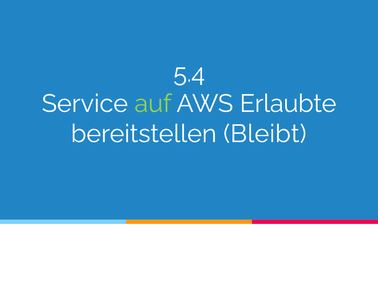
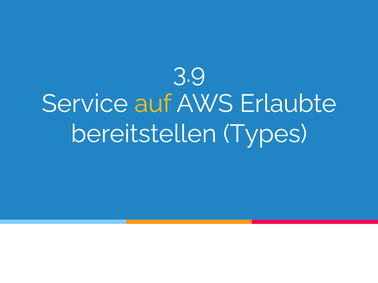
5.4: 5.4 -> 3.9 (189, 74)
auf colour: light green -> yellow (153, 104)
Bleibt: Bleibt -> Types (265, 134)
